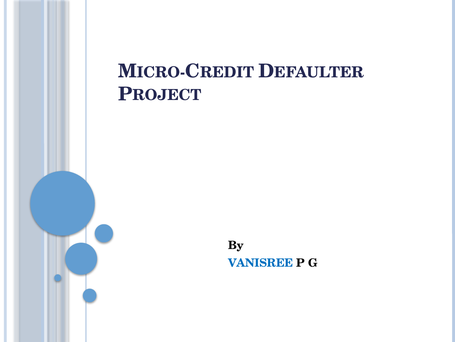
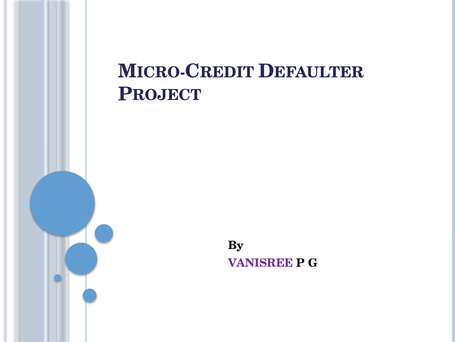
VANISREE colour: blue -> purple (261, 262)
